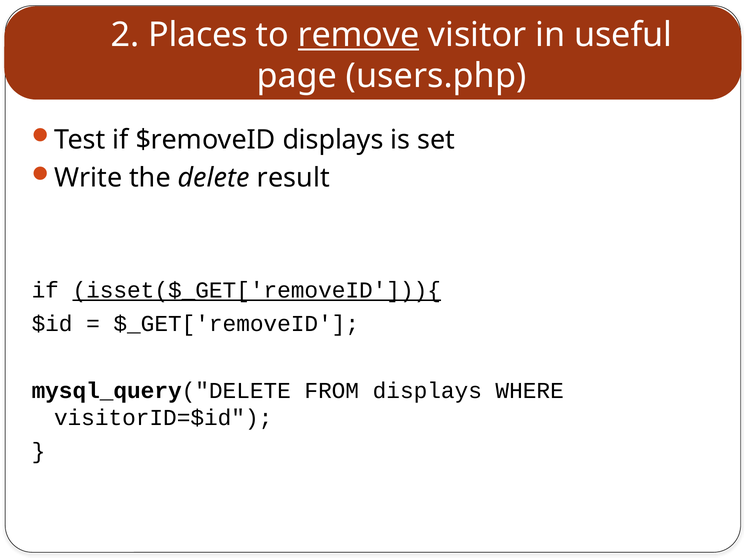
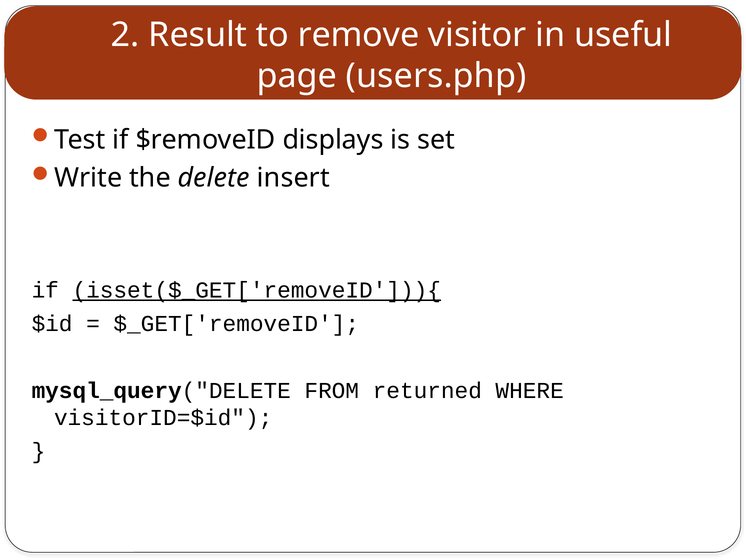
Places: Places -> Result (198, 35)
remove underline: present -> none (359, 35)
result: result -> insert (293, 178)
FROM displays: displays -> returned (427, 390)
